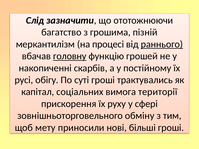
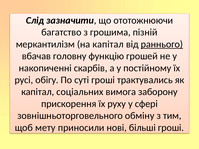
на процесі: процесі -> капітал (108, 44)
головну underline: present -> none (70, 56)
території: території -> заборону (158, 92)
